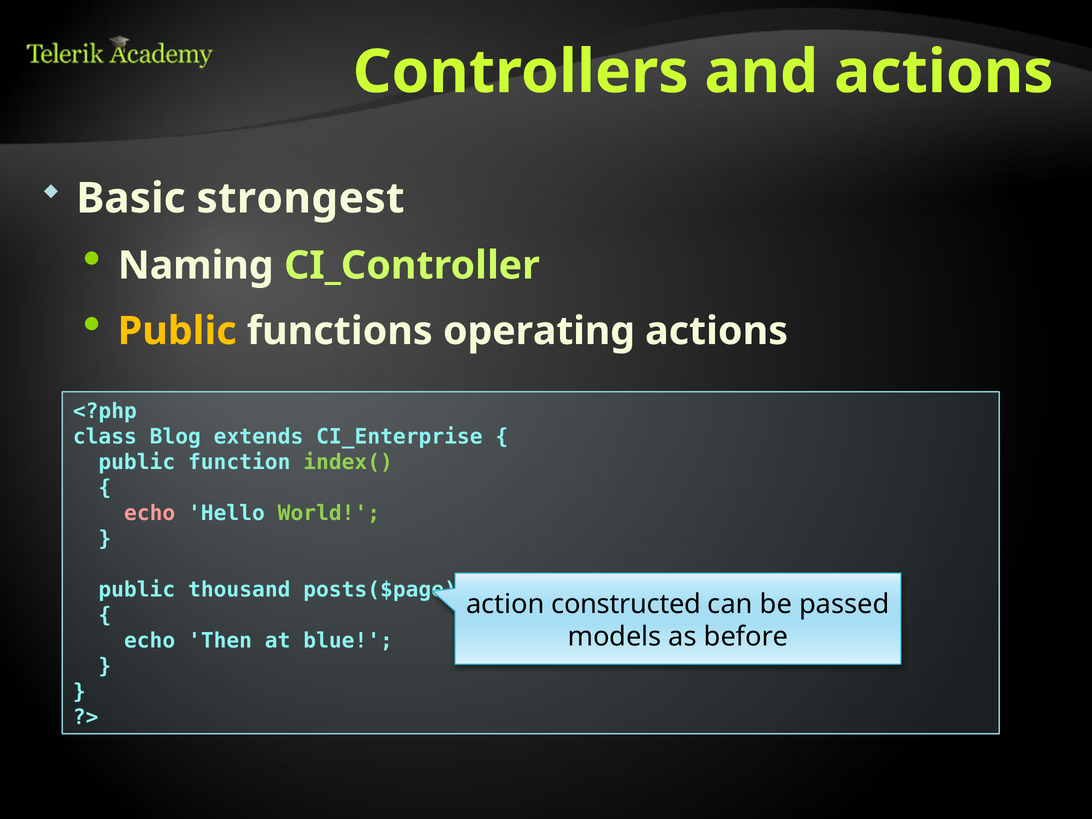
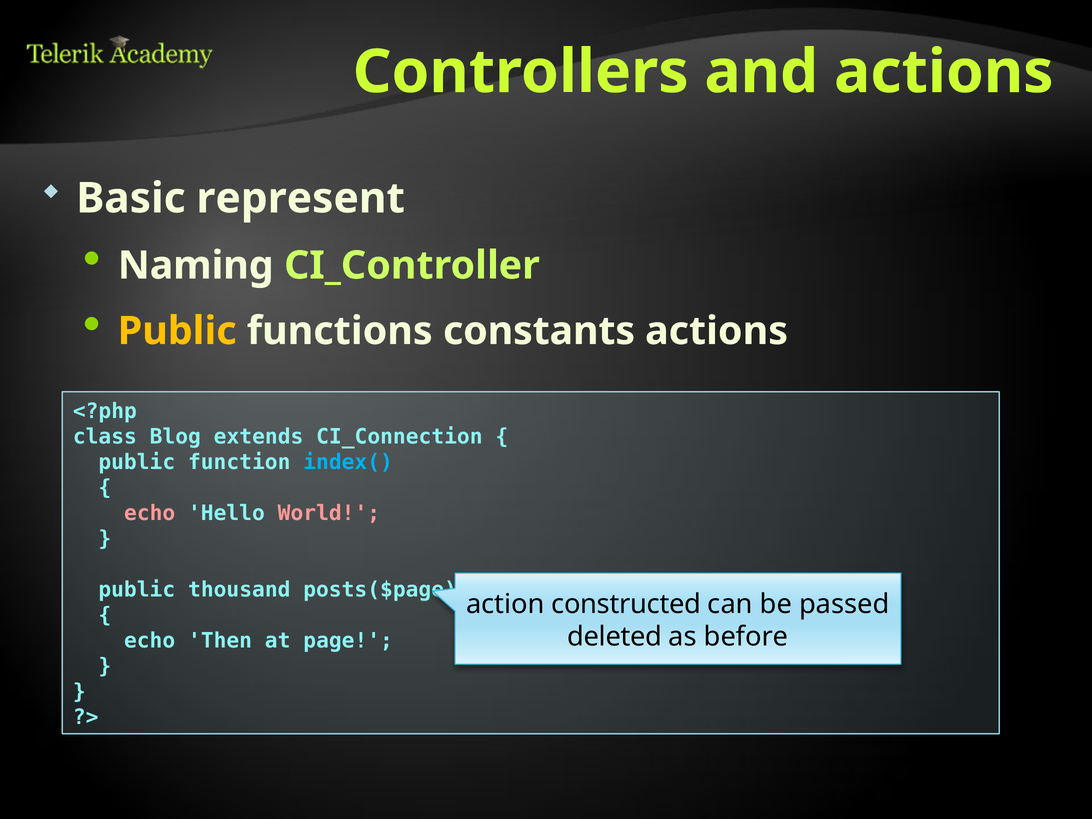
strongest: strongest -> represent (301, 198)
operating: operating -> constants (539, 331)
CI_Enterprise: CI_Enterprise -> CI_Connection (399, 437)
index( colour: light green -> light blue (348, 462)
World colour: light green -> pink (329, 513)
models: models -> deleted (615, 637)
blue: blue -> page (348, 641)
